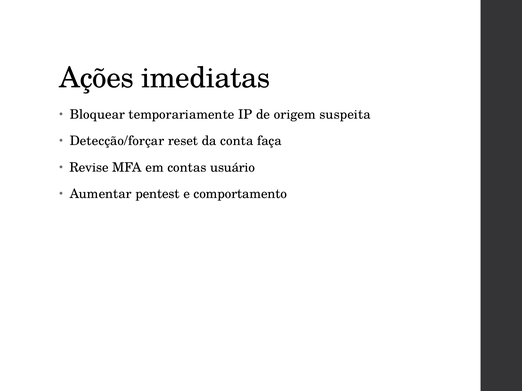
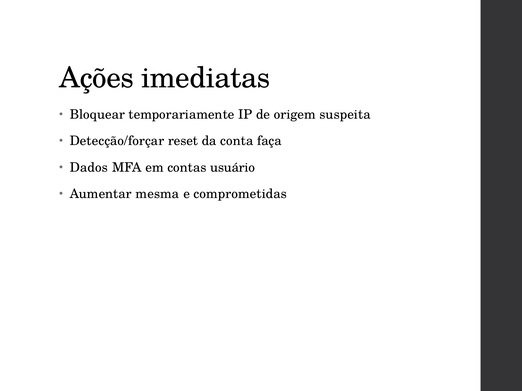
Revise: Revise -> Dados (89, 168)
pentest: pentest -> mesma (157, 194)
comportamento: comportamento -> comprometidas (240, 194)
